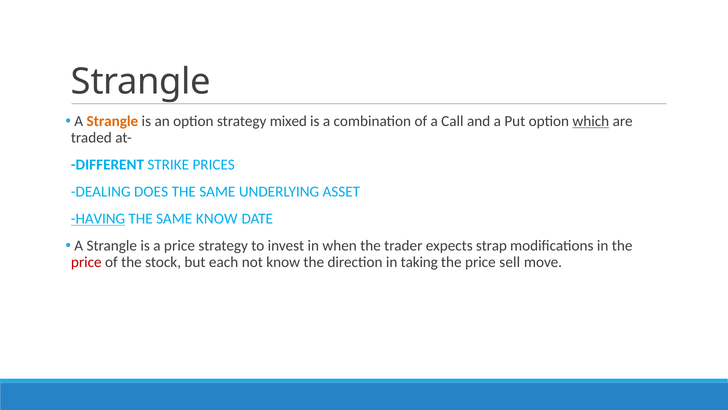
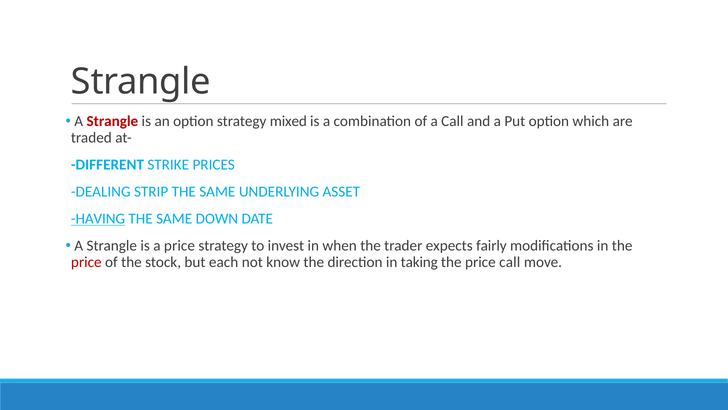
Strangle colour: orange -> red (112, 121)
which underline: present -> none (591, 121)
DOES: DOES -> STRIP (151, 191)
SAME KNOW: KNOW -> DOWN (217, 218)
strap: strap -> fairly (491, 245)
price sell: sell -> call (510, 262)
